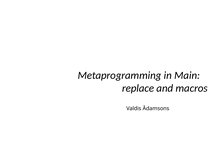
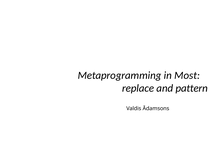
Main: Main -> Most (187, 75)
macros: macros -> pattern (192, 88)
